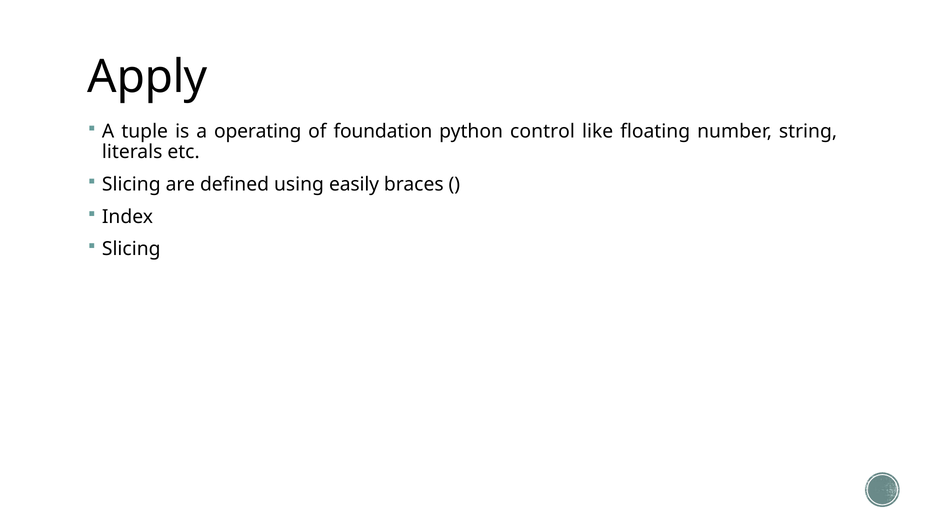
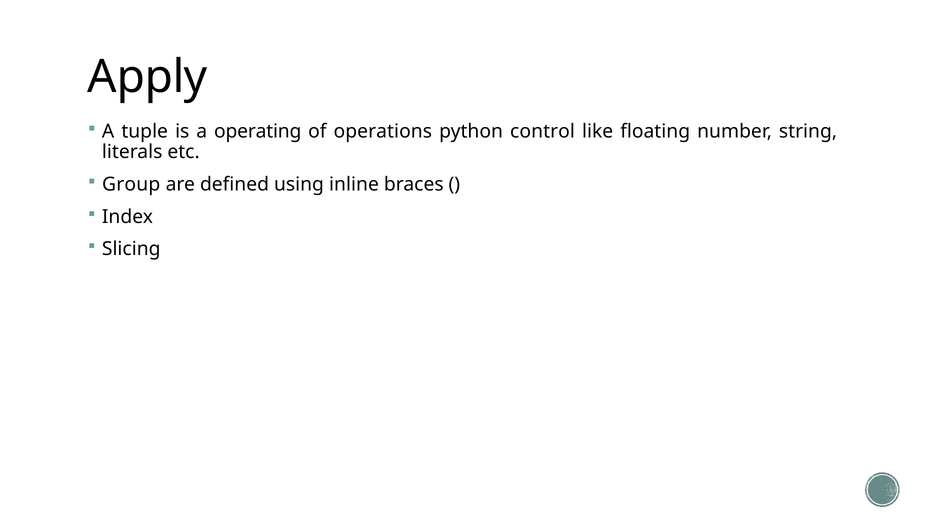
foundation: foundation -> operations (383, 131)
Slicing: Slicing -> Group (131, 185)
easily: easily -> inline (354, 185)
